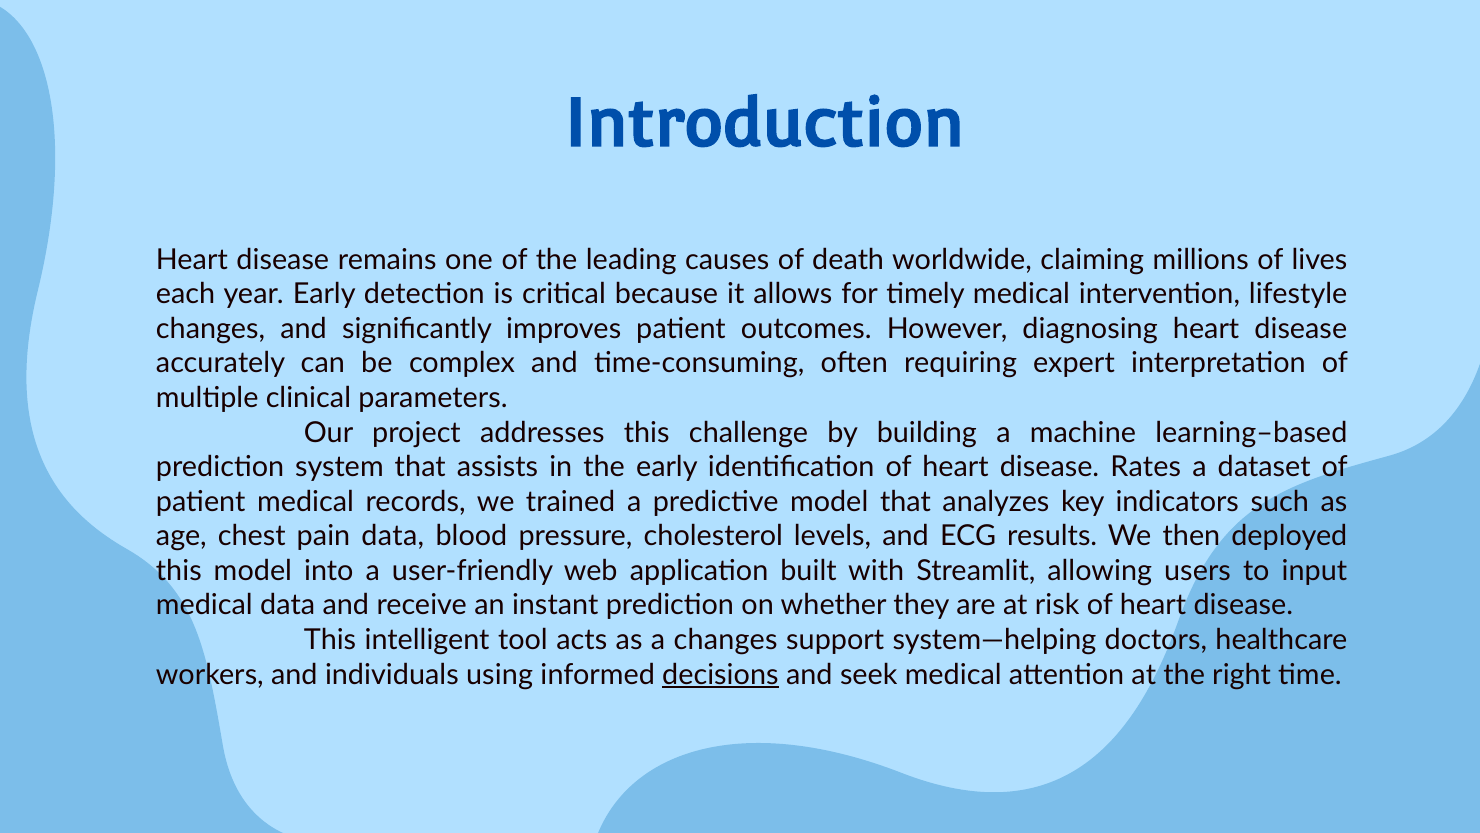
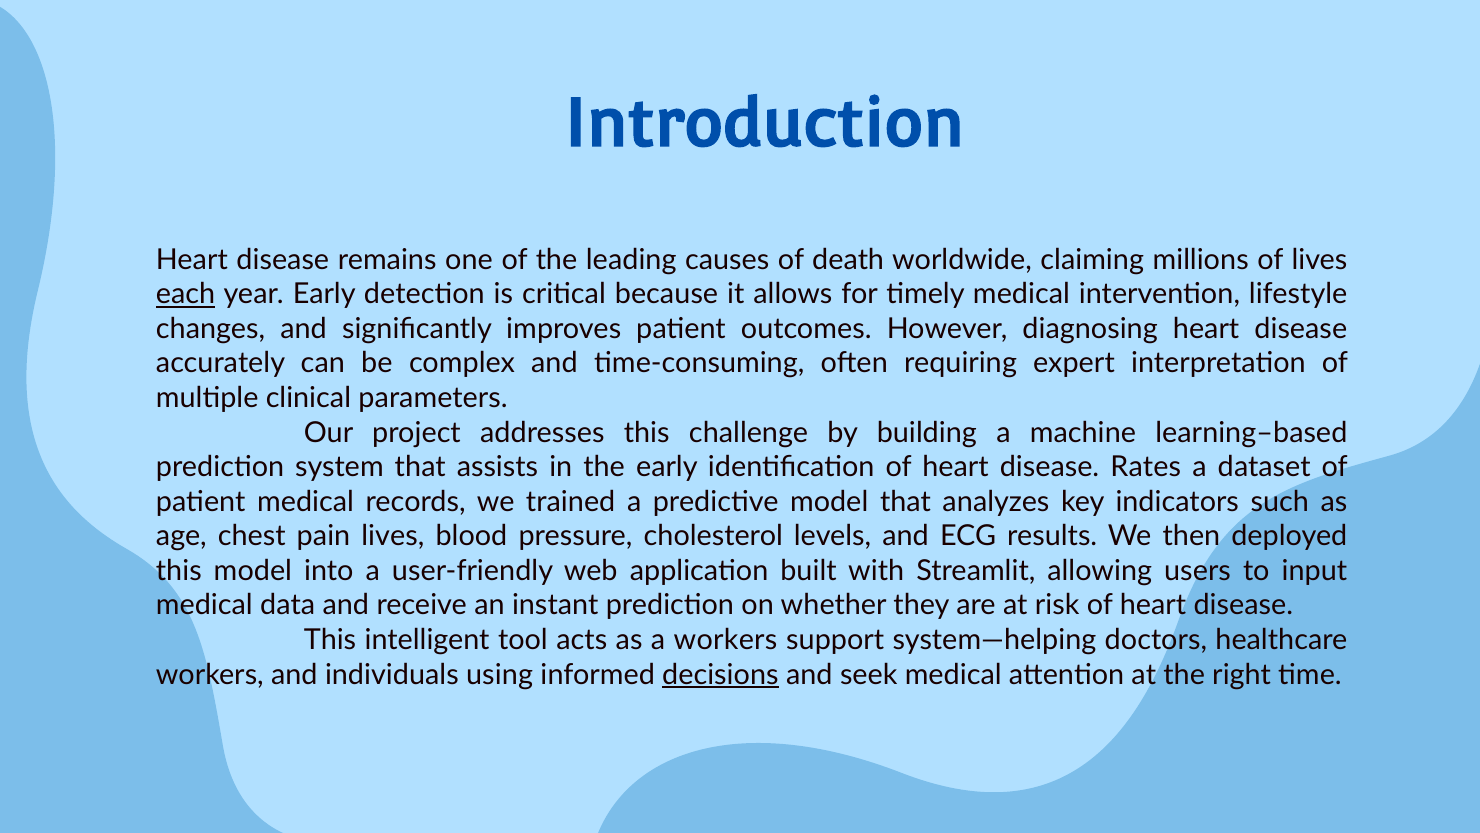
each underline: none -> present (186, 294)
pain data: data -> lives (393, 536)
a changes: changes -> workers (726, 640)
